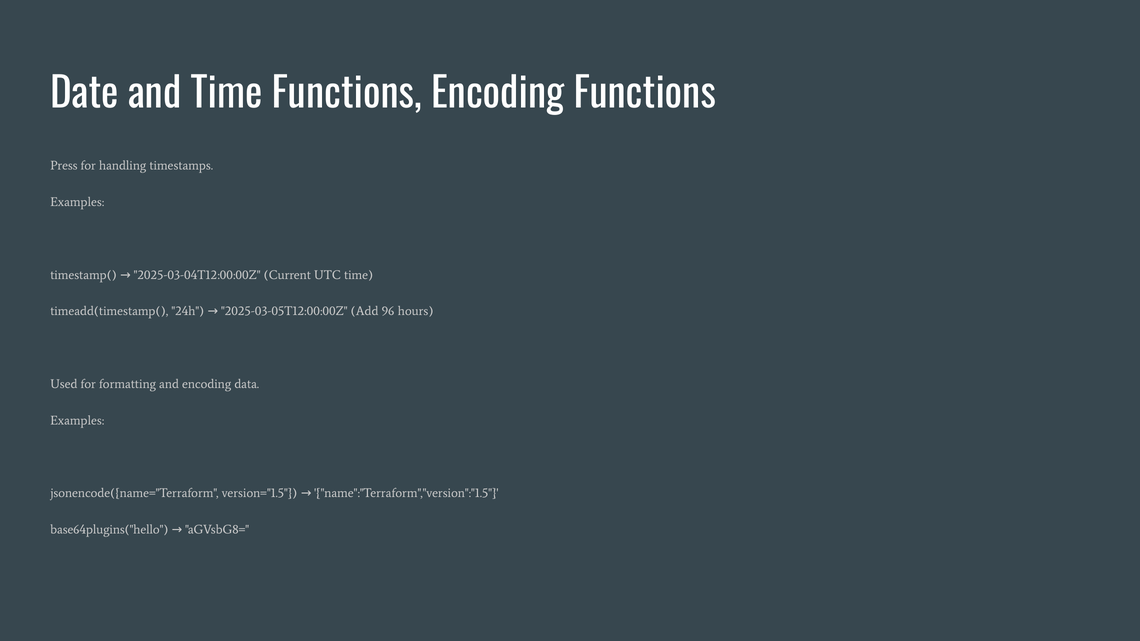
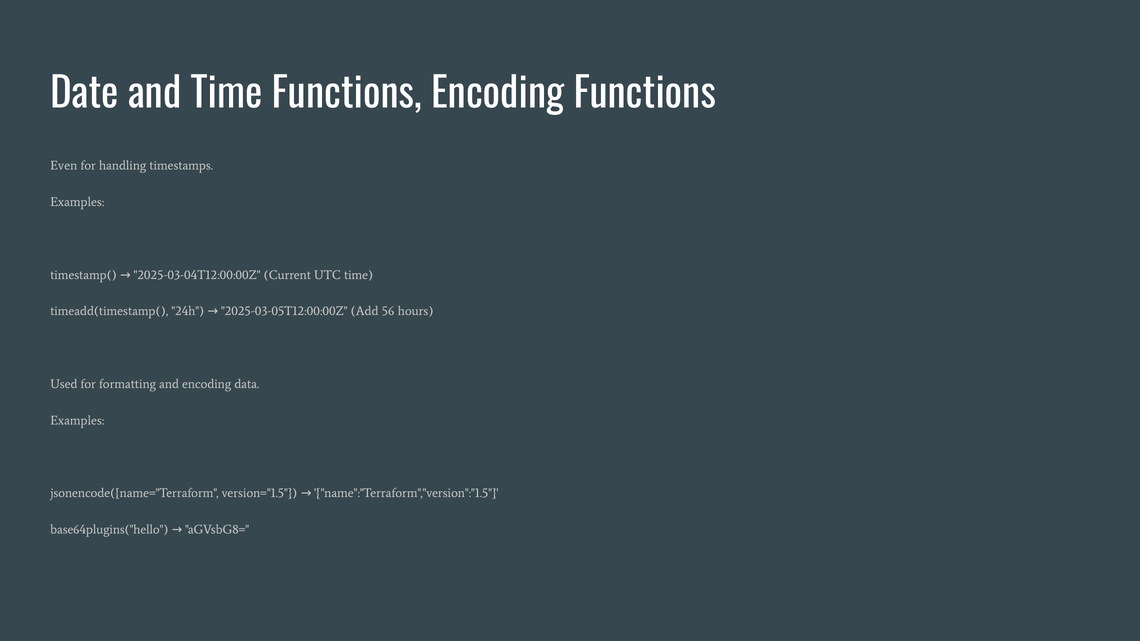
Press: Press -> Even (64, 166)
96: 96 -> 56 (388, 311)
